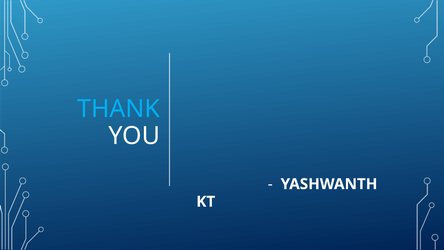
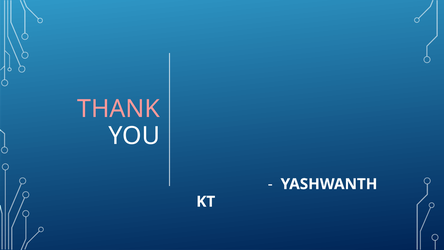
THANK colour: light blue -> pink (119, 109)
